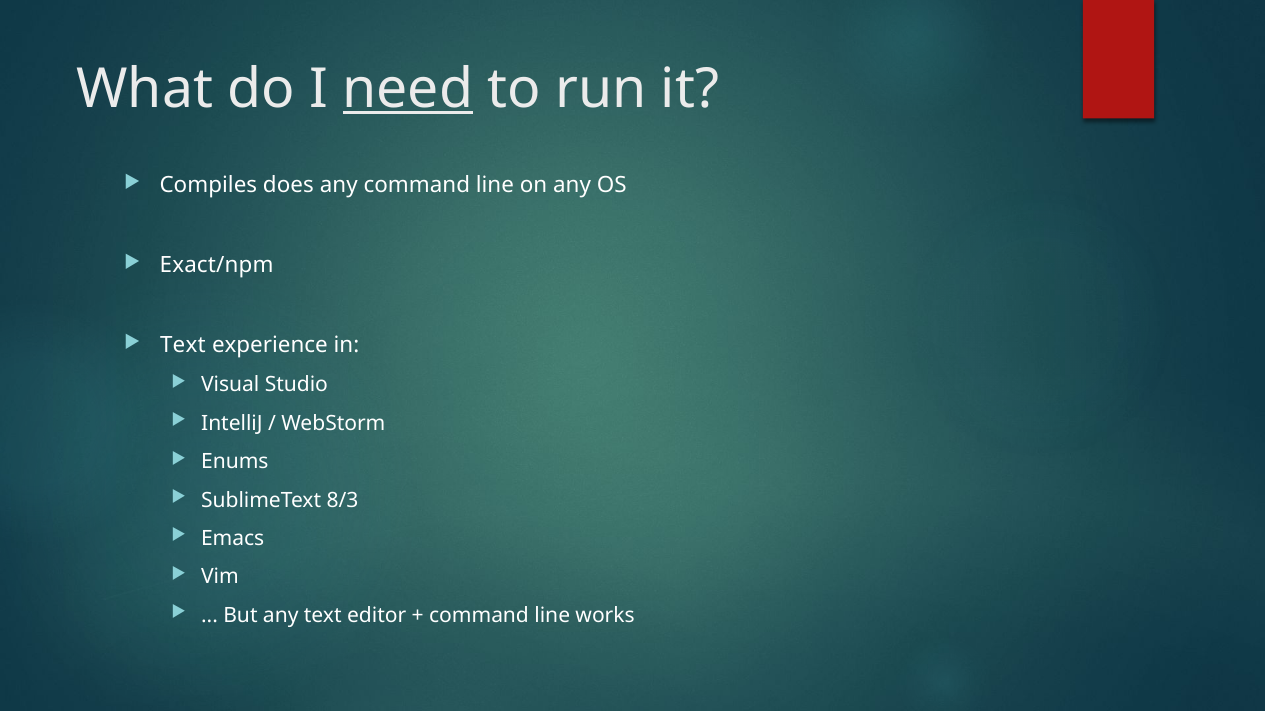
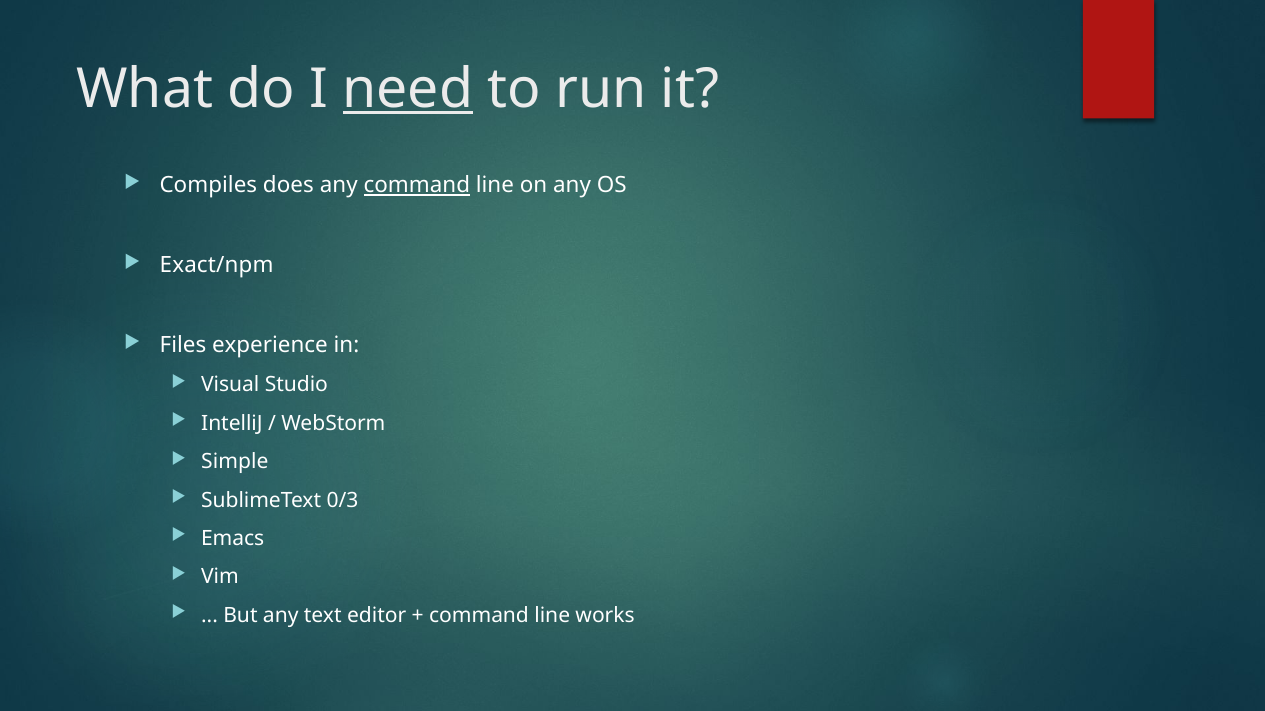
command underline: none -> present (417, 186)
Text: Text -> Files (183, 346)
Enums: Enums -> Simple (235, 462)
8/3: 8/3 -> 0/3 (342, 500)
